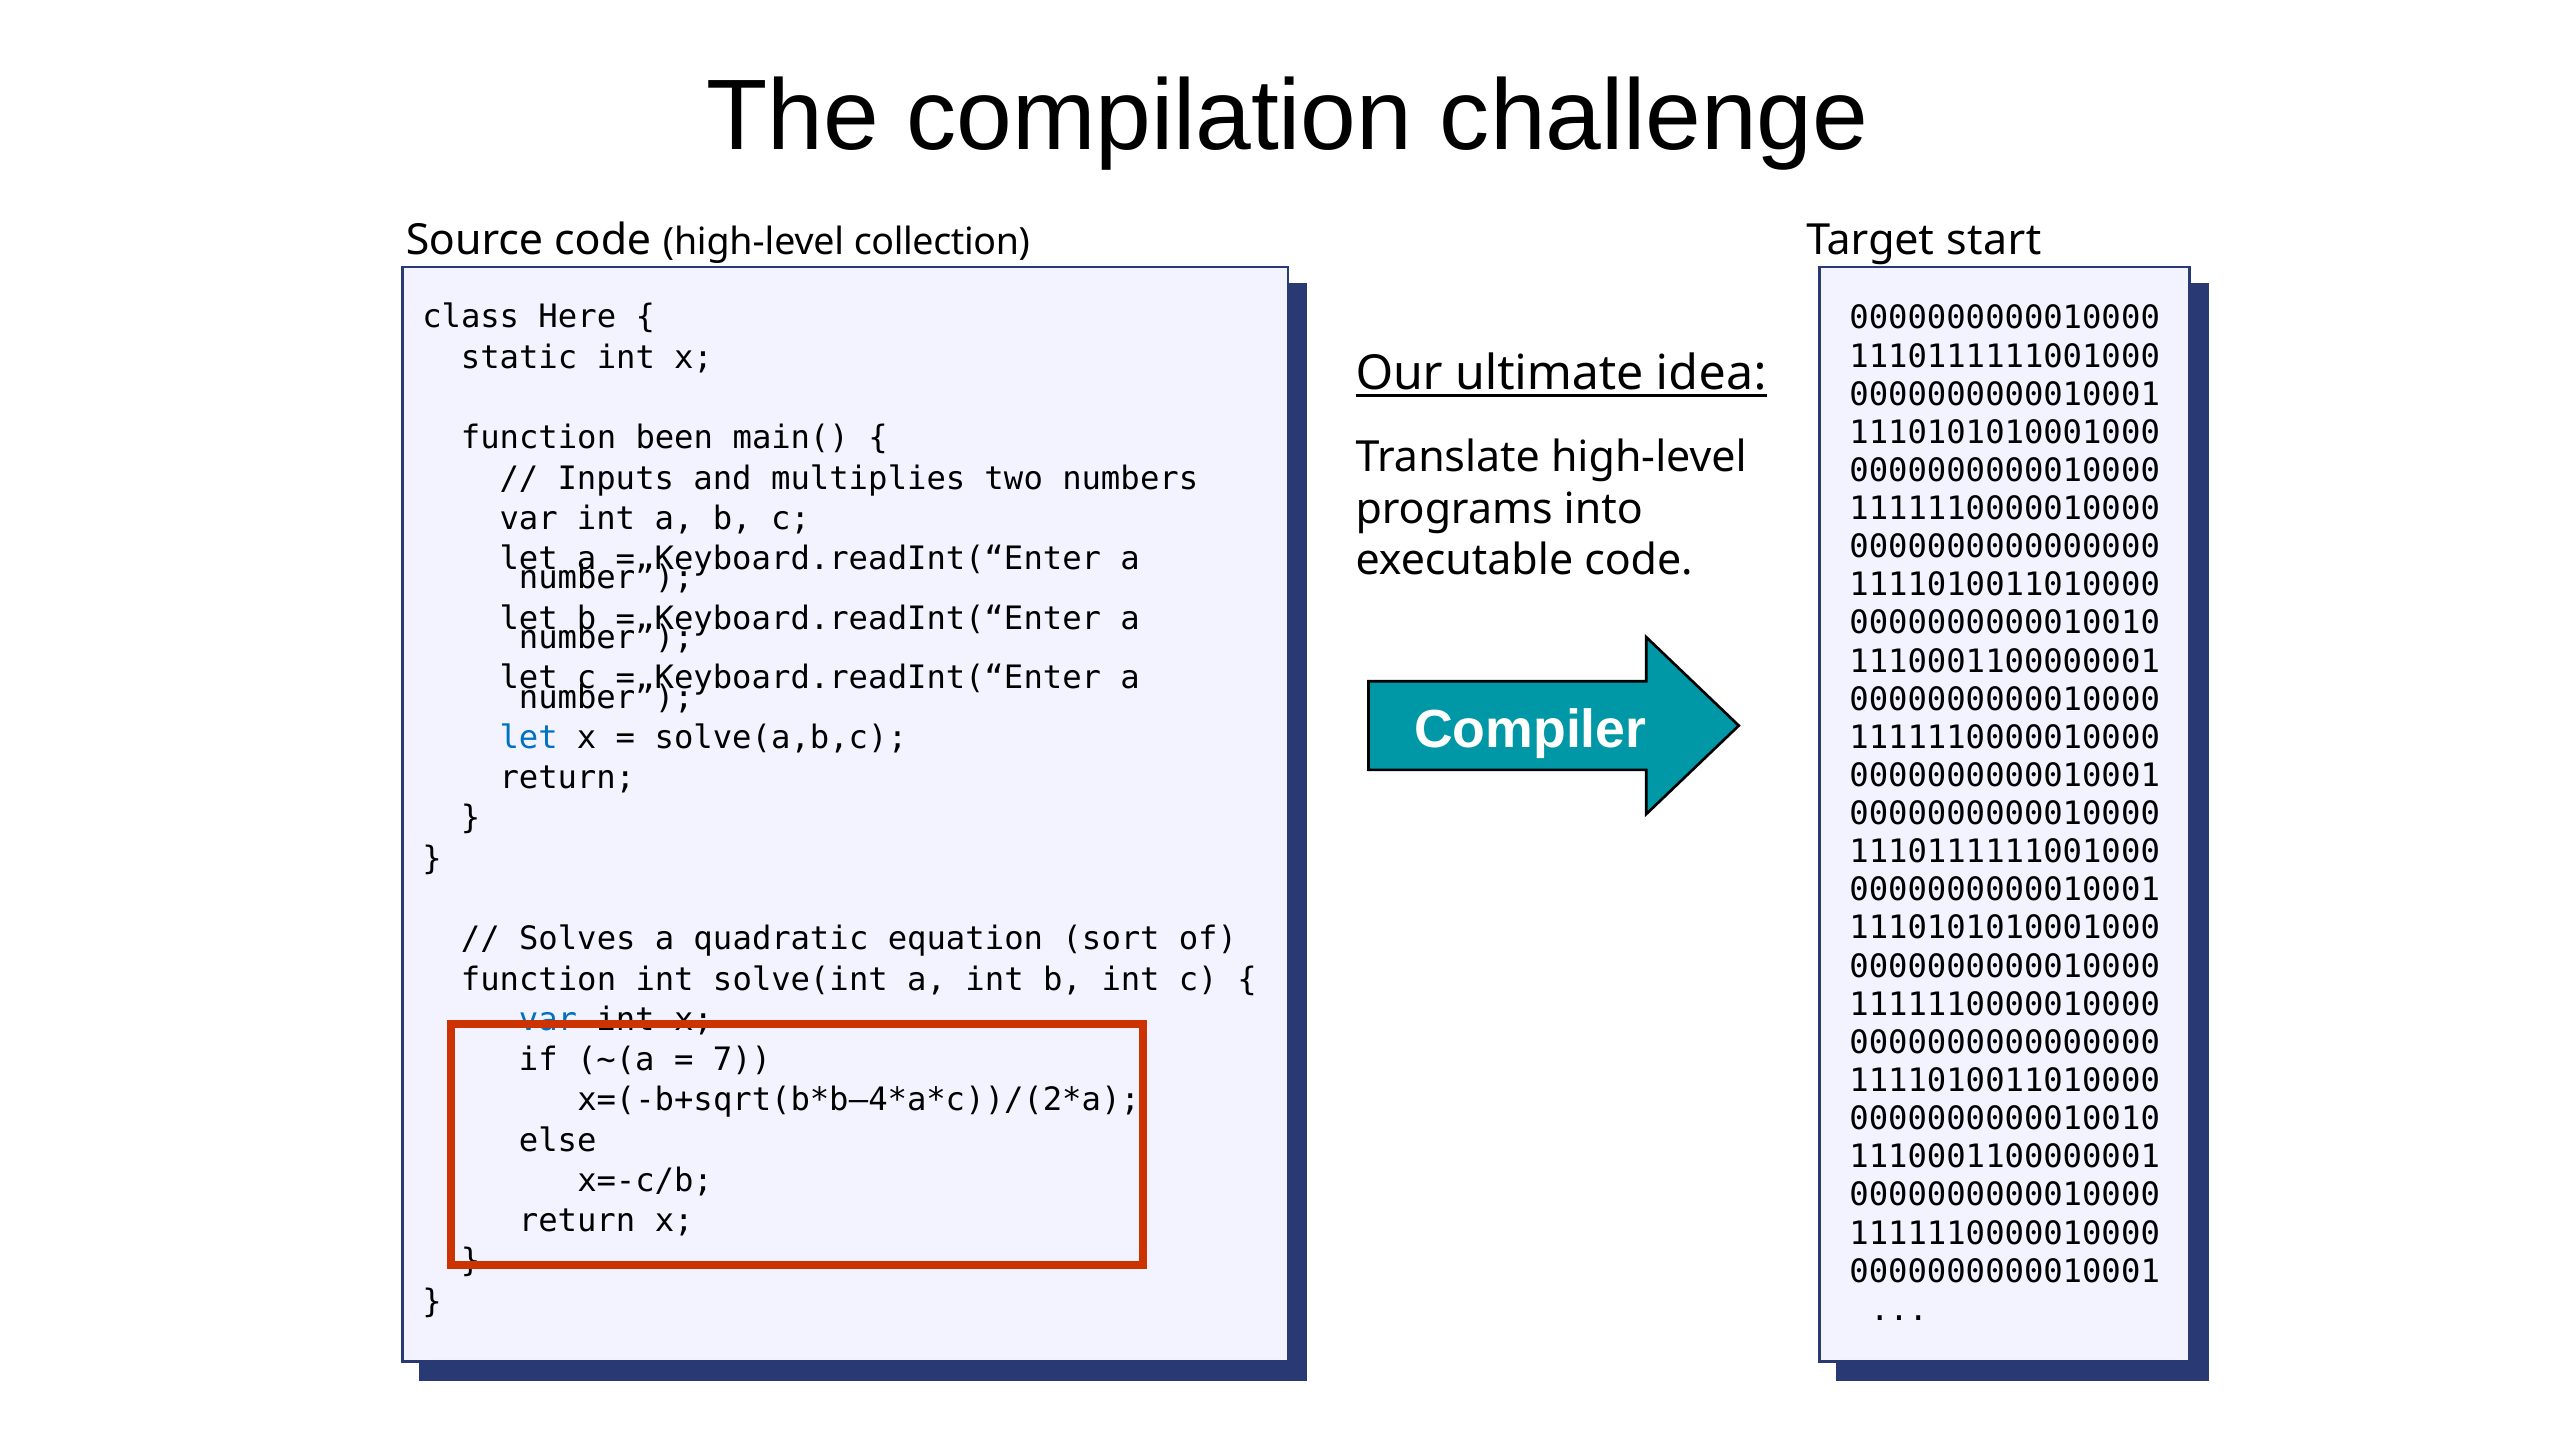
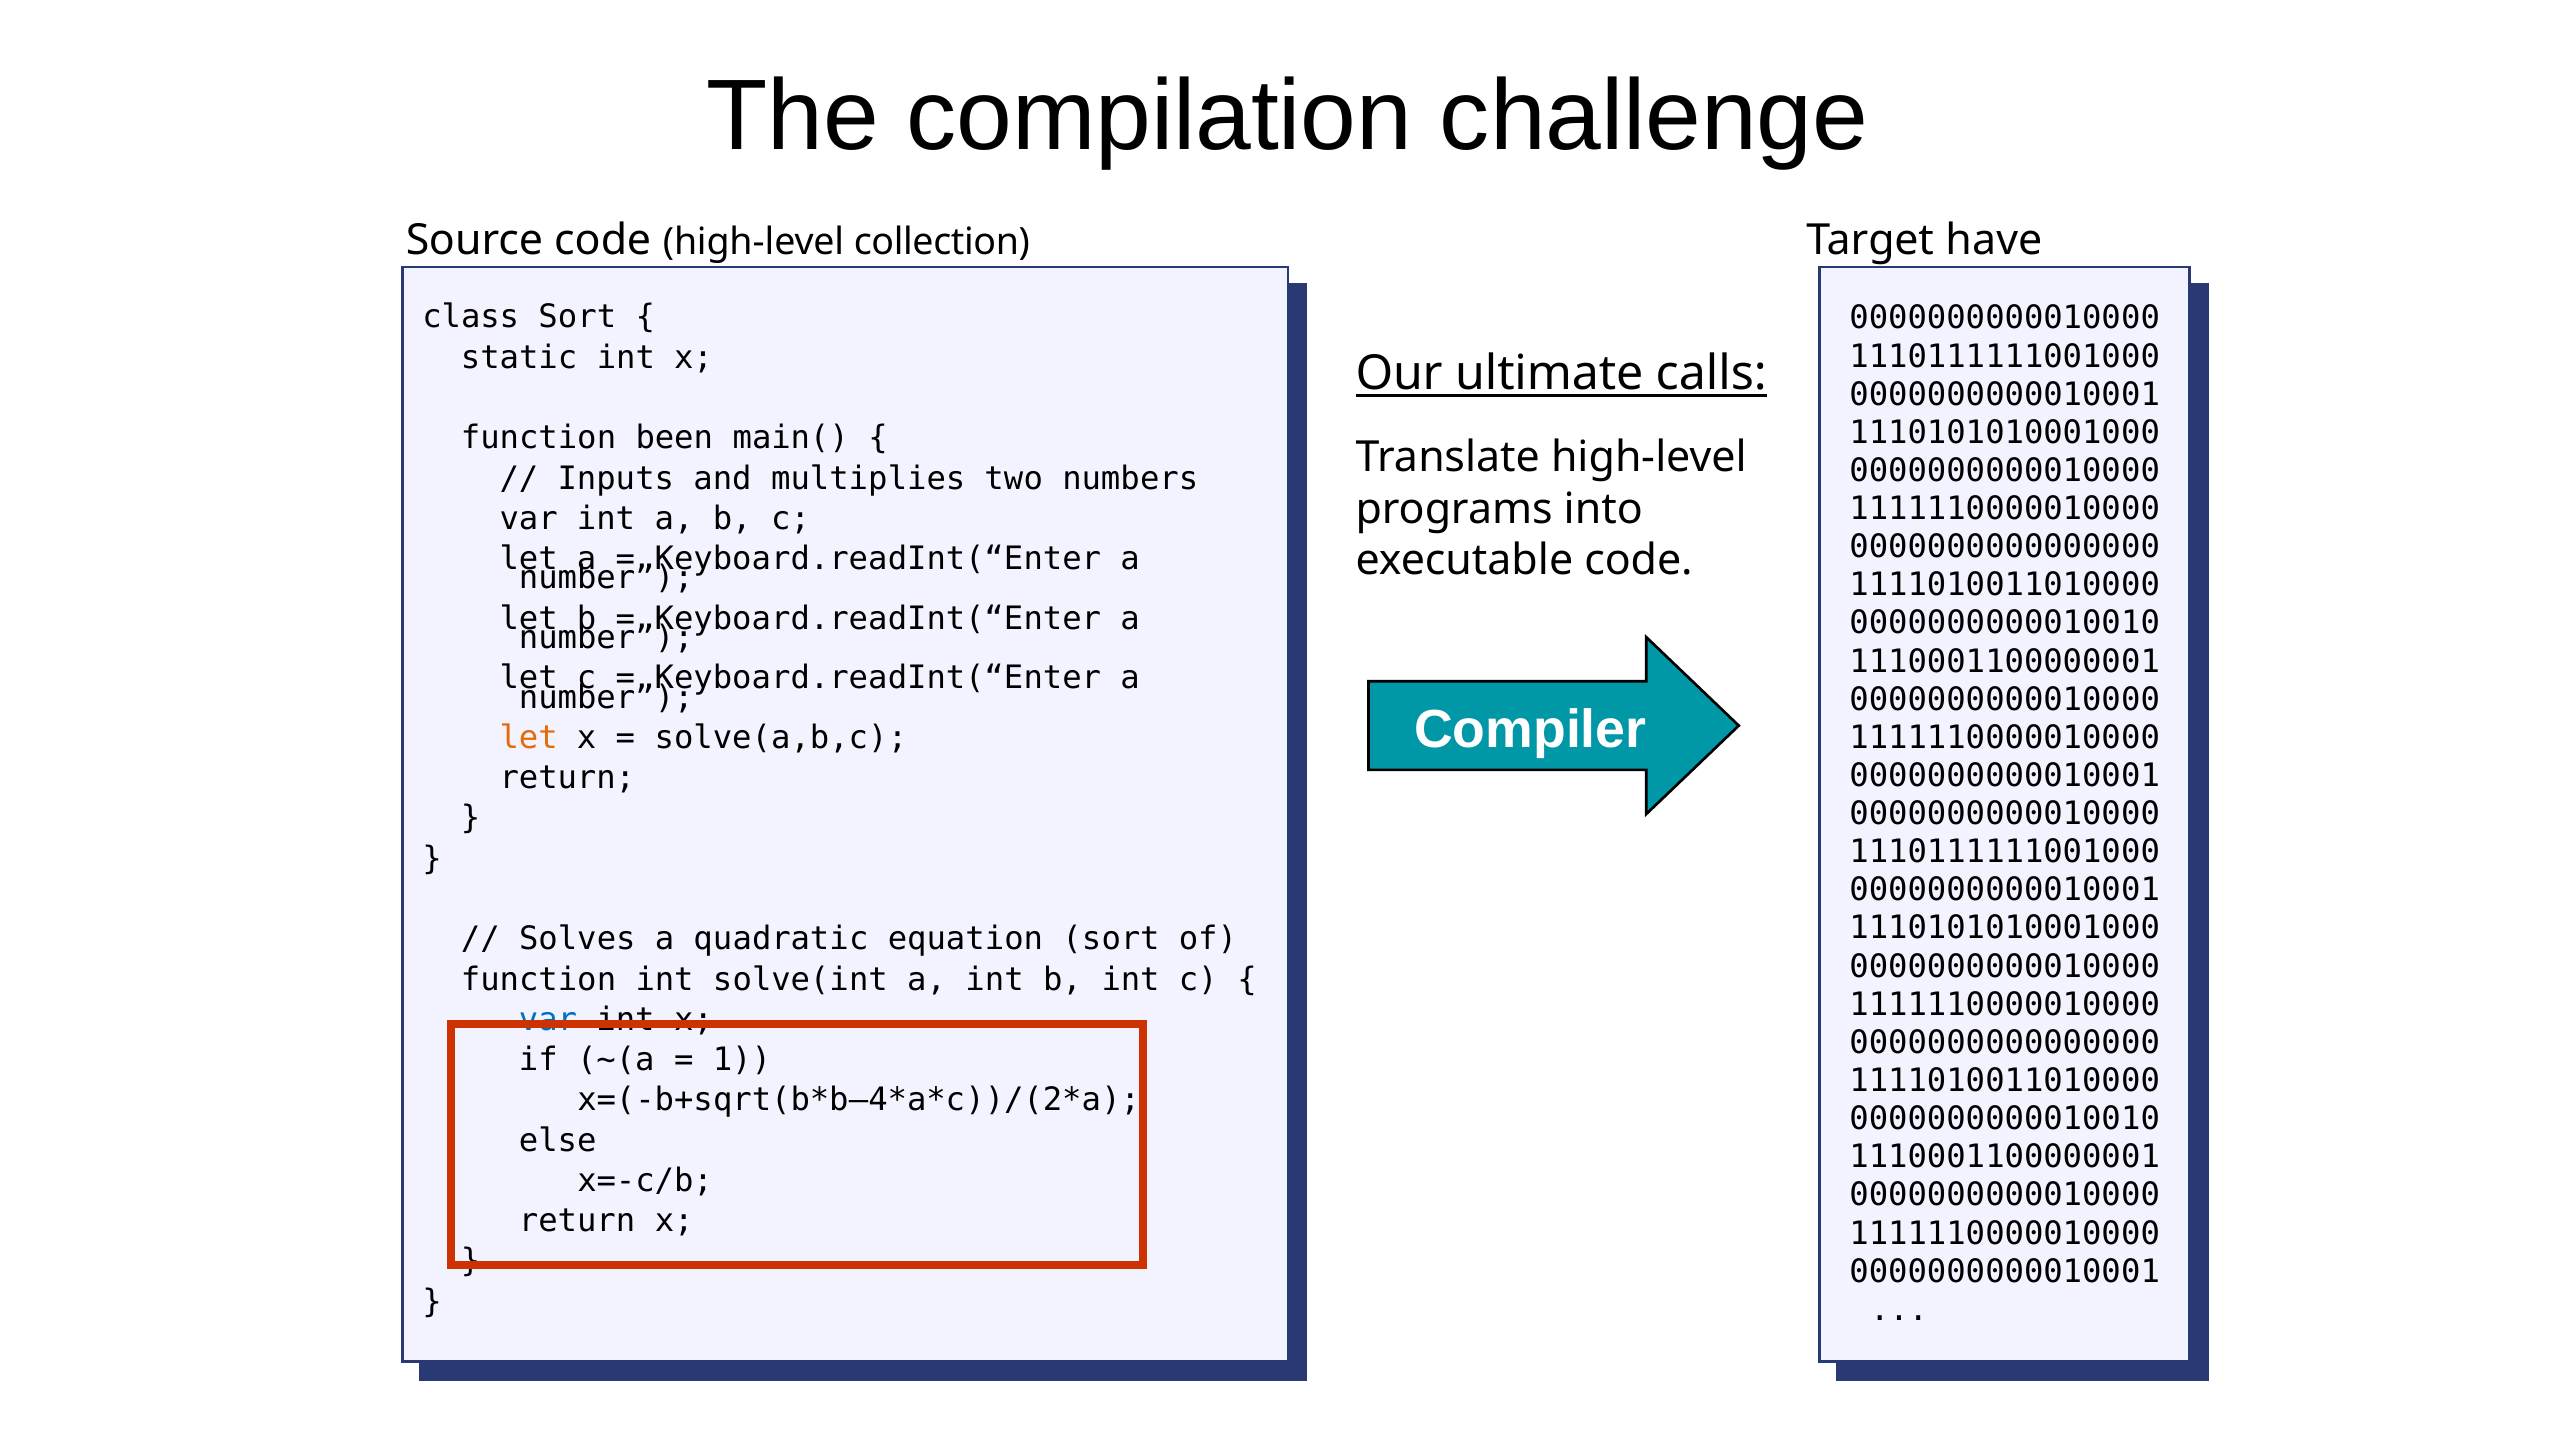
start: start -> have (1994, 241)
Here: Here -> Sort (577, 317)
idea: idea -> calls (1711, 373)
let colour: blue -> orange (529, 738)
7: 7 -> 1 (742, 1060)
